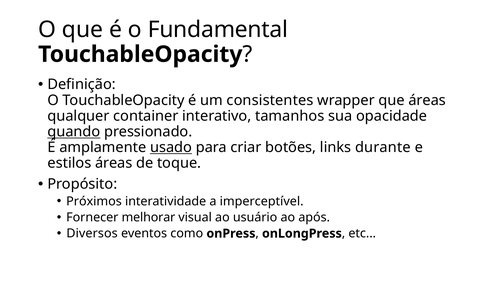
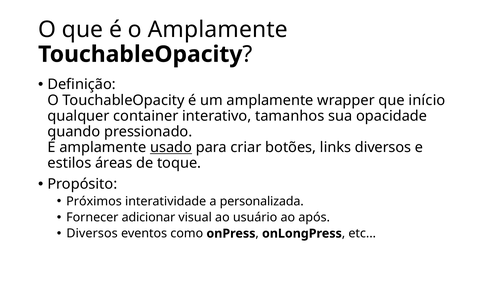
o Fundamental: Fundamental -> Amplamente (218, 30)
um consistentes: consistentes -> amplamente (270, 100)
que áreas: áreas -> início (427, 100)
quando underline: present -> none (74, 132)
links durante: durante -> diversos (383, 148)
imperceptível: imperceptível -> personalizada (262, 202)
melhorar: melhorar -> adicionar (148, 218)
